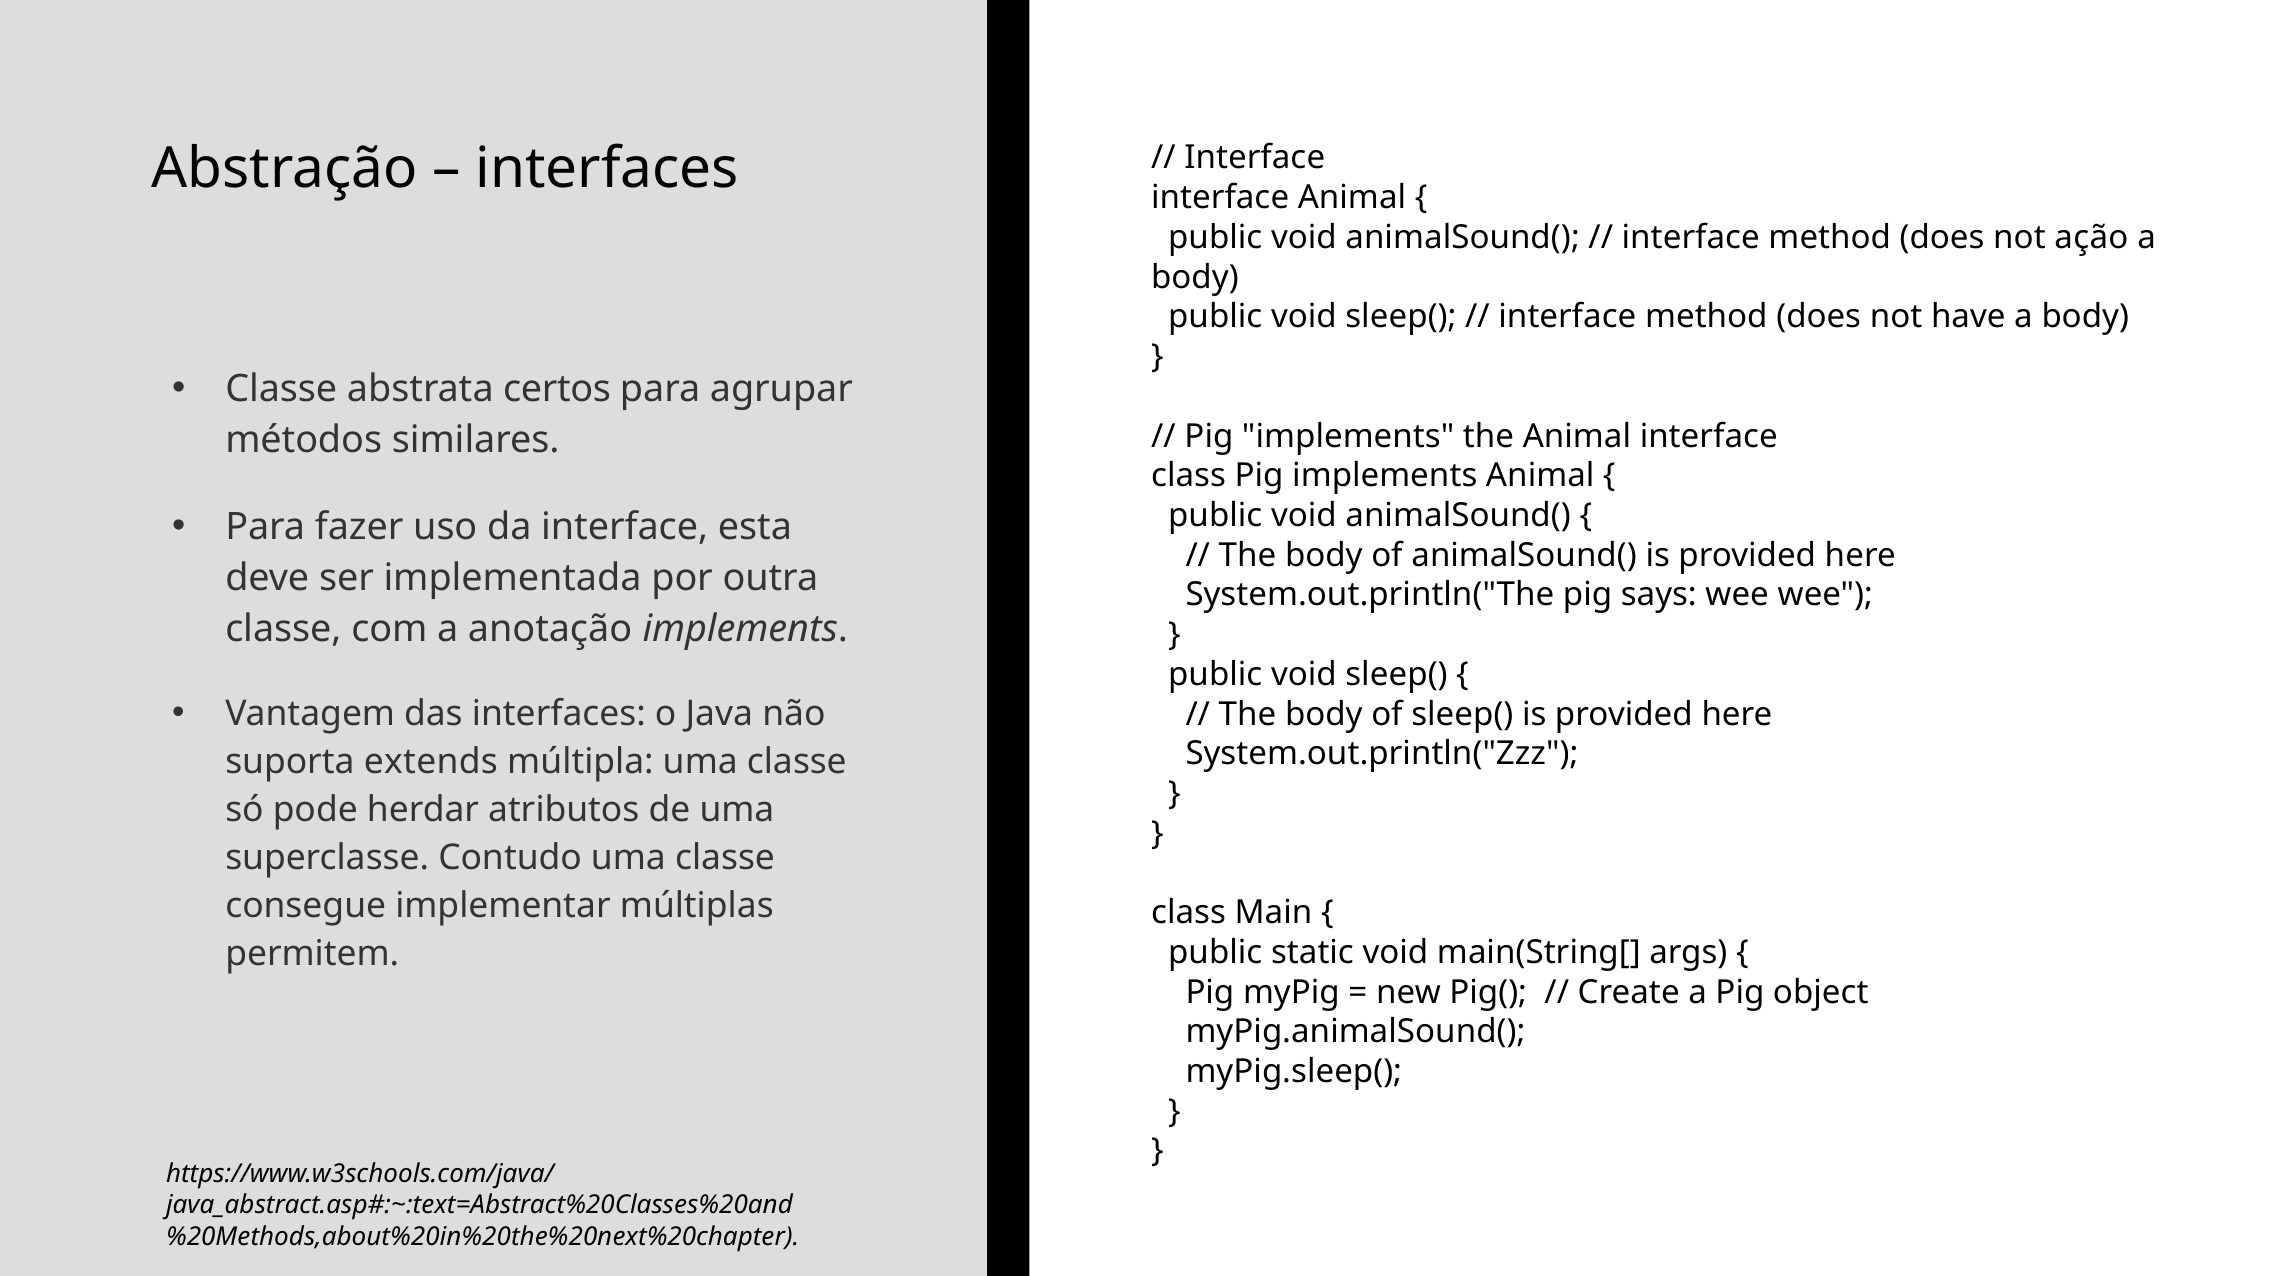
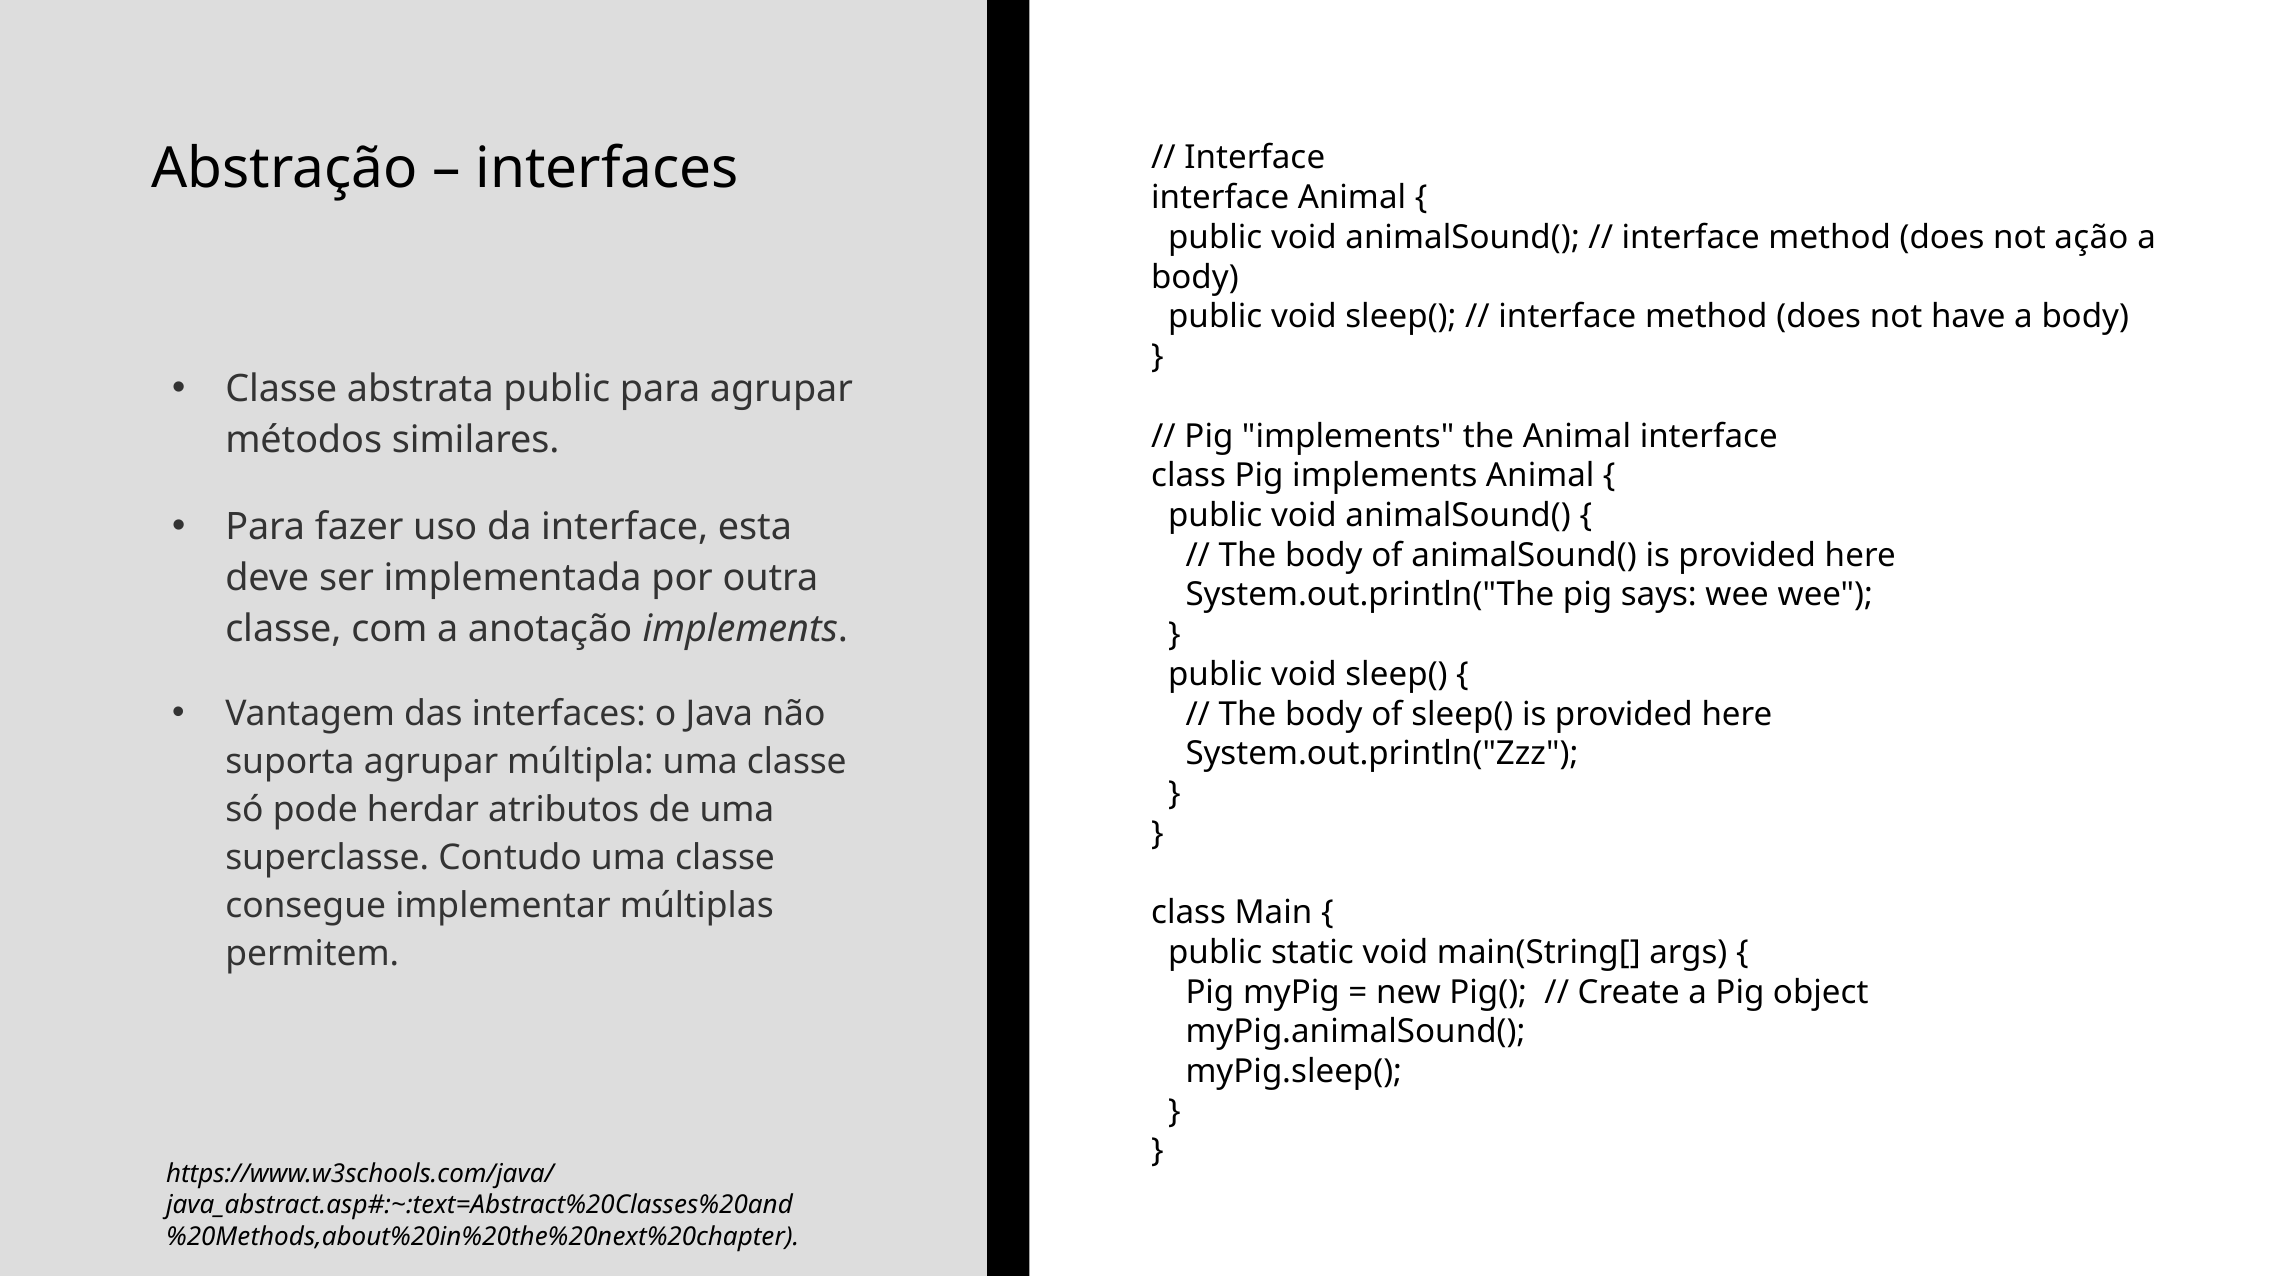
abstrata certos: certos -> public (557, 389)
suporta extends: extends -> agrupar (431, 762)
